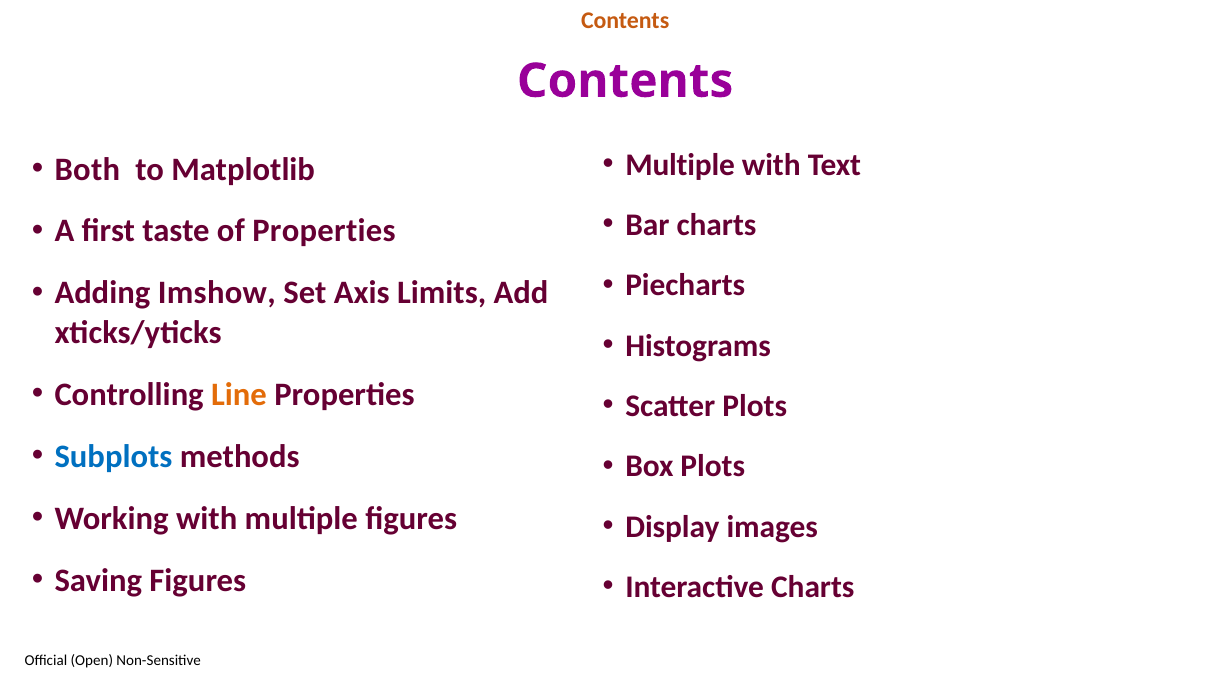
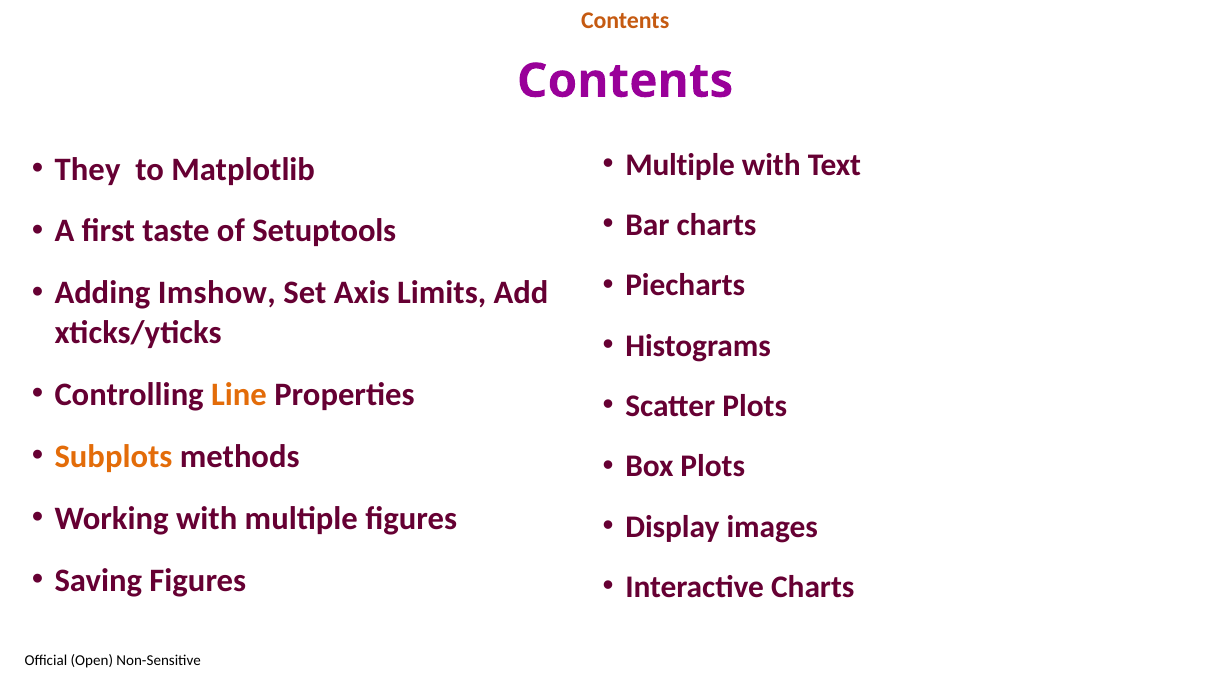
Both: Both -> They (87, 169)
of Properties: Properties -> Setuptools (324, 231)
Subplots colour: blue -> orange (113, 456)
